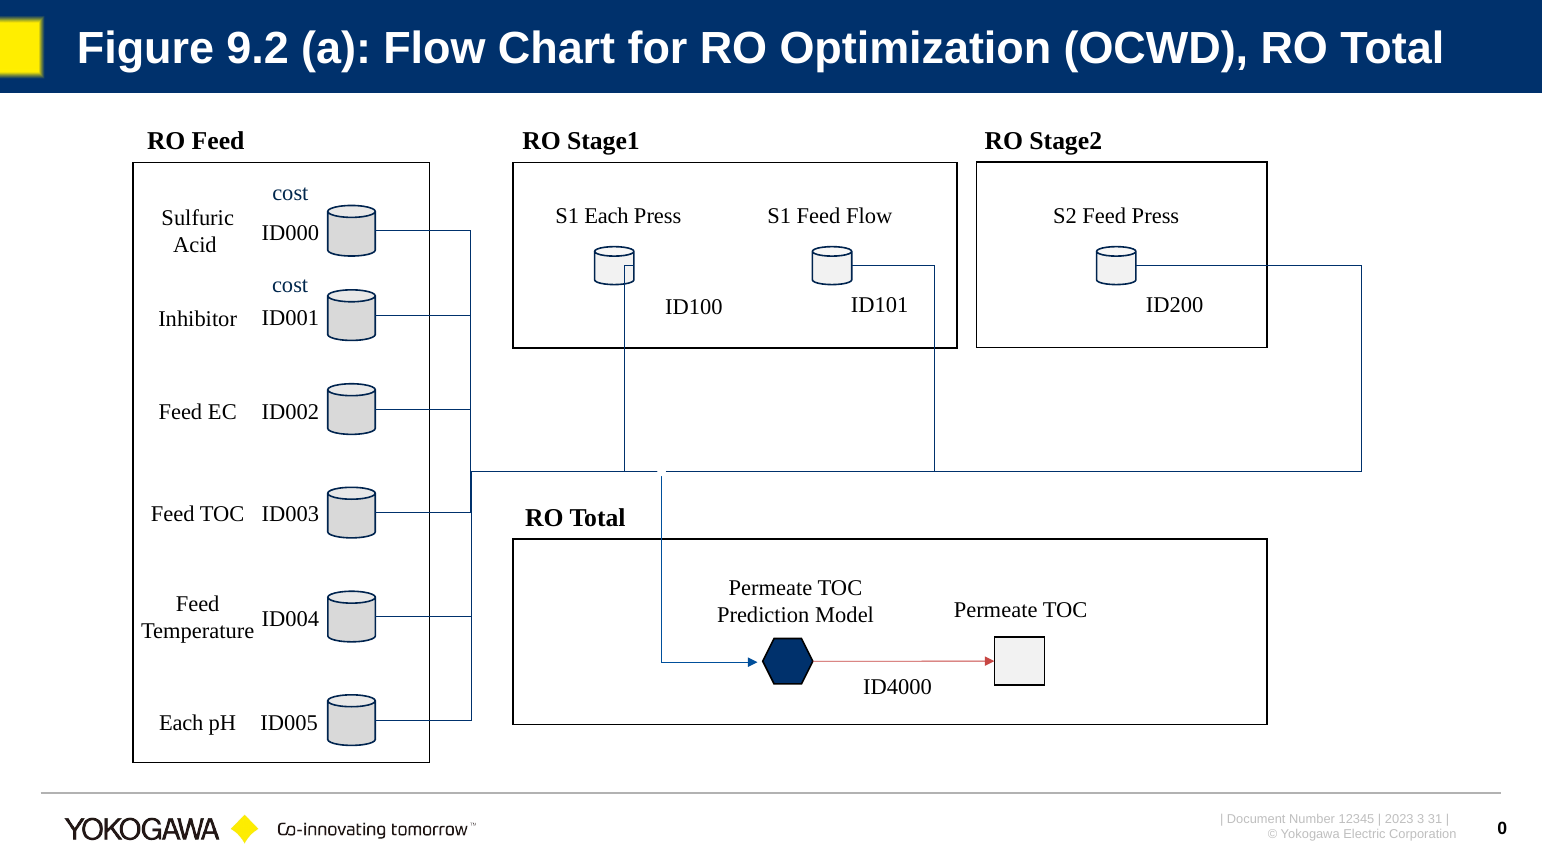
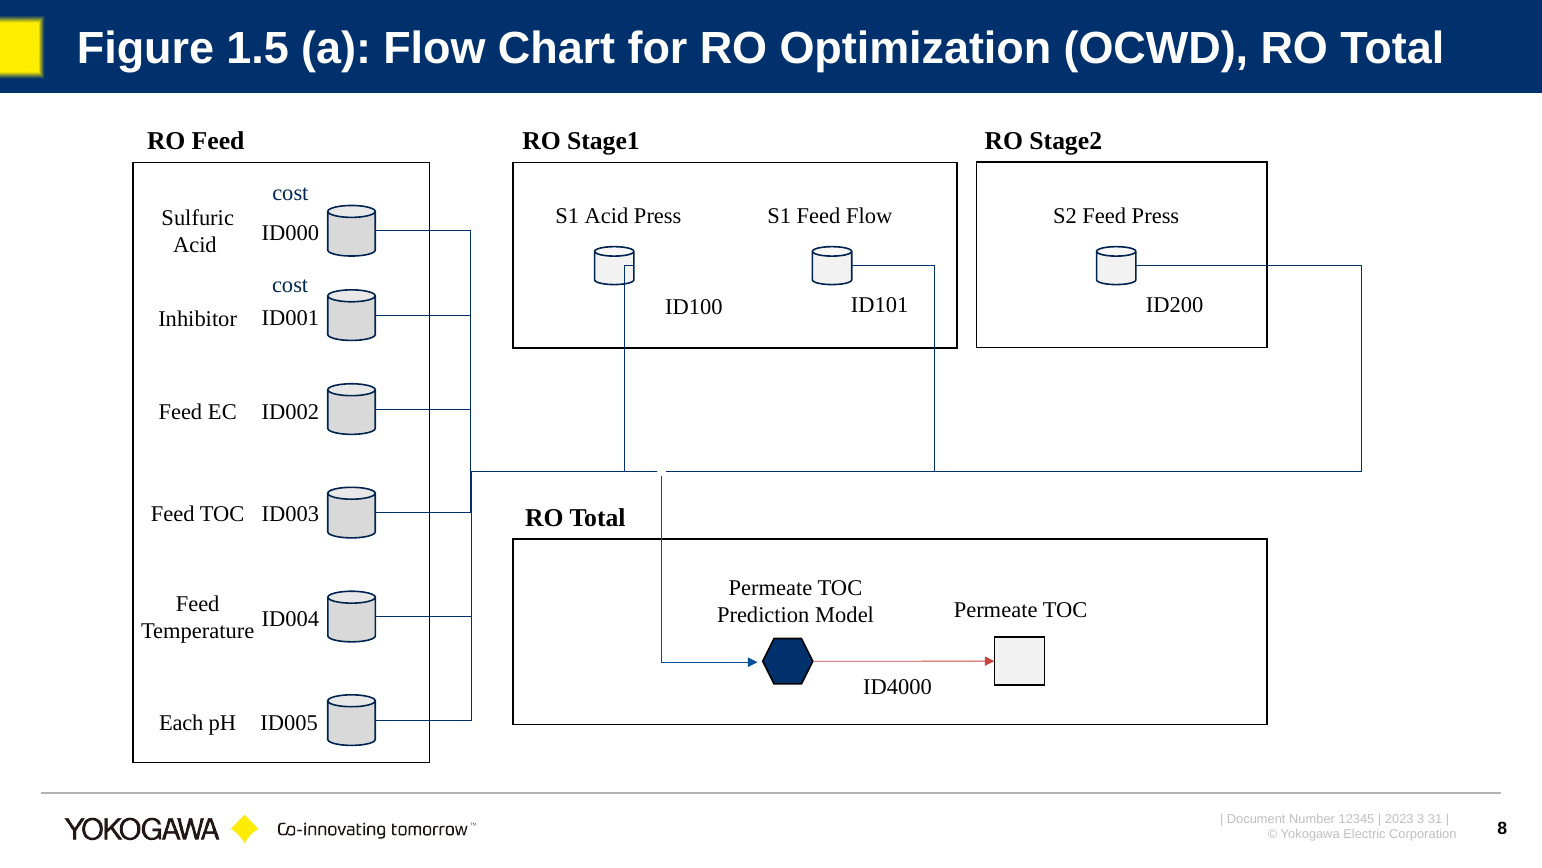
9.2: 9.2 -> 1.5 (258, 48)
S1 Each: Each -> Acid (606, 216)
0: 0 -> 8 (1502, 828)
